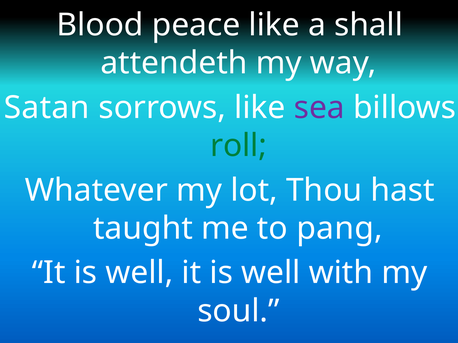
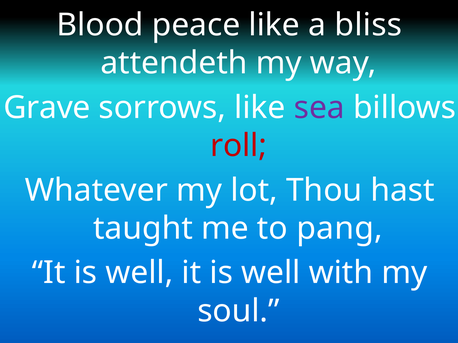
shall: shall -> bliss (368, 25)
Satan: Satan -> Grave (47, 108)
roll colour: green -> red (238, 146)
